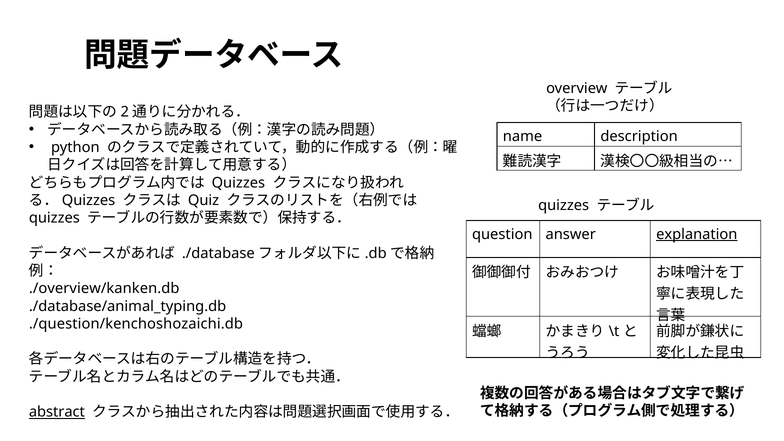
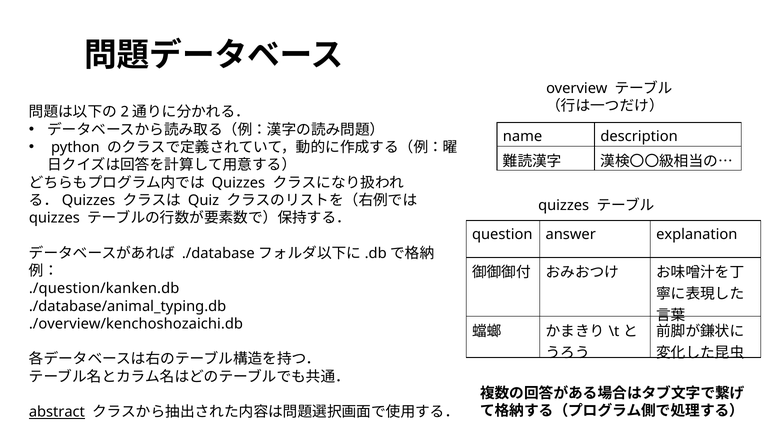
explanation underline: present -> none (697, 234)
./overview/kanken.db: ./overview/kanken.db -> ./question/kanken.db (104, 289)
./question/kenchoshozaichi.db: ./question/kenchoshozaichi.db -> ./overview/kenchoshozaichi.db (136, 324)
